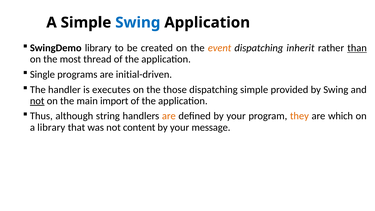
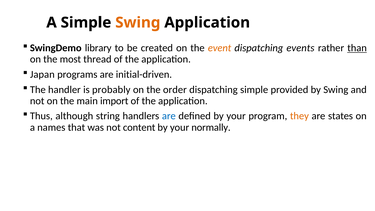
Swing colour: blue -> orange (138, 23)
inherit: inherit -> events (300, 48)
Single: Single -> Japan (42, 74)
executes: executes -> probably (111, 90)
those: those -> order (175, 90)
not underline: present -> none (37, 101)
are colour: orange -> blue (169, 116)
which: which -> states (341, 116)
a library: library -> names (51, 127)
message: message -> normally (211, 127)
